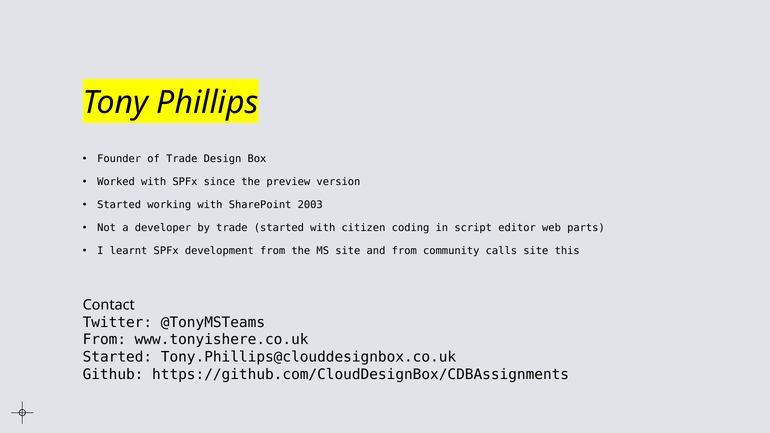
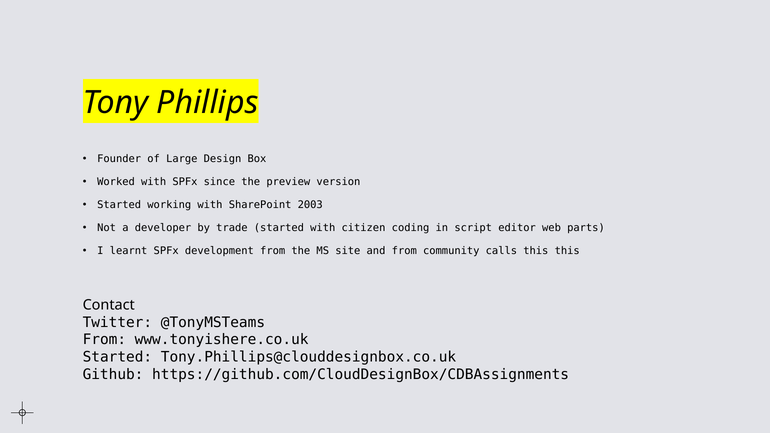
of Trade: Trade -> Large (182, 159)
calls site: site -> this (536, 251)
